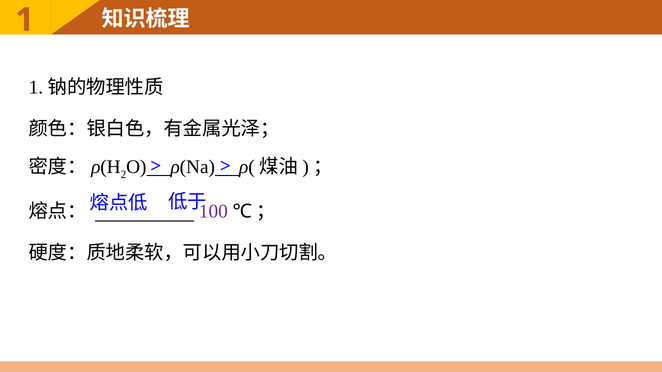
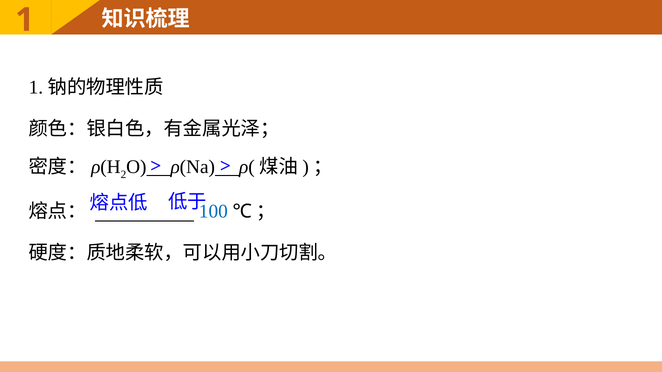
100 colour: purple -> blue (213, 212)
